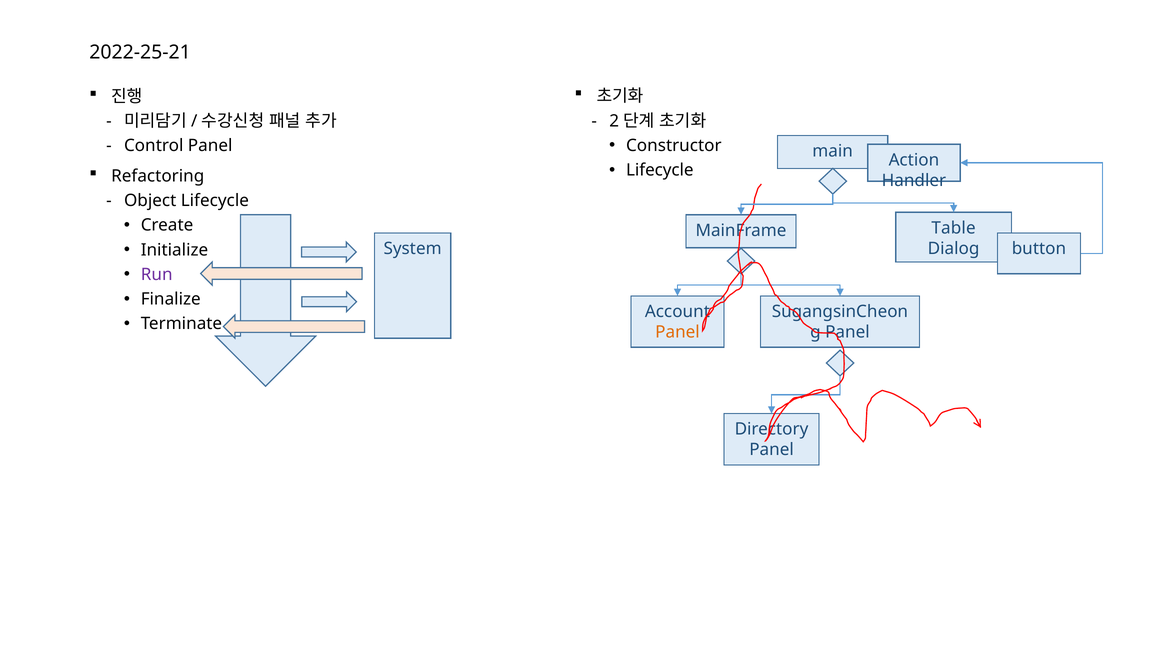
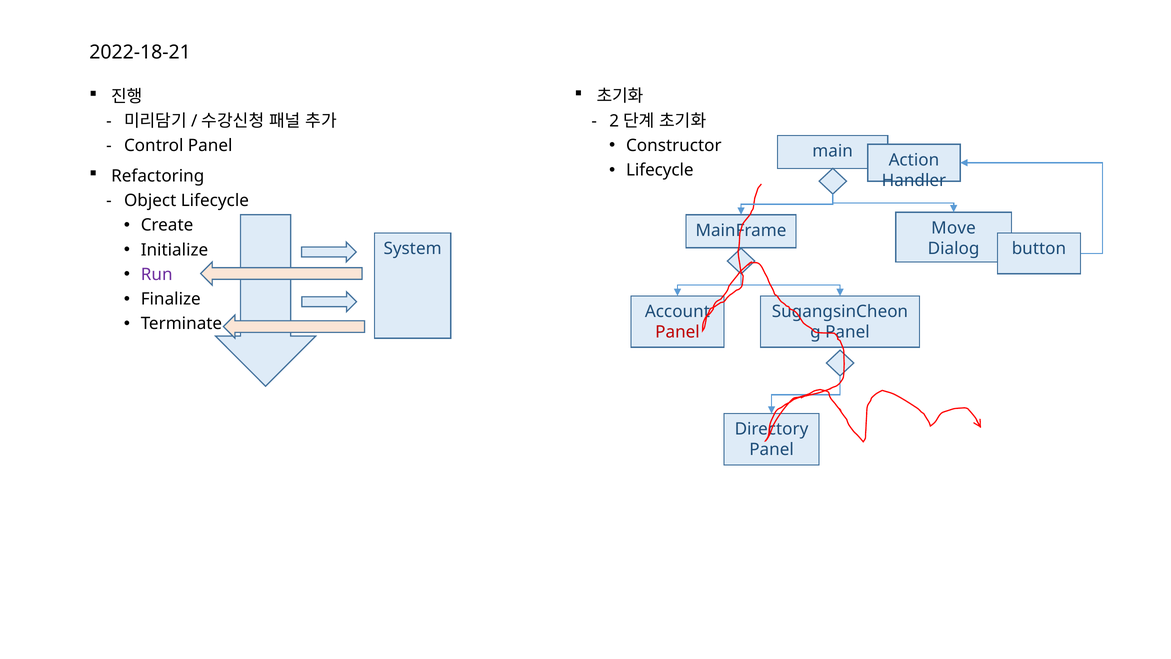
2022-25-21: 2022-25-21 -> 2022-18-21 (140, 52)
Table: Table -> Move (954, 228)
Panel colour: orange -> red (677, 332)
